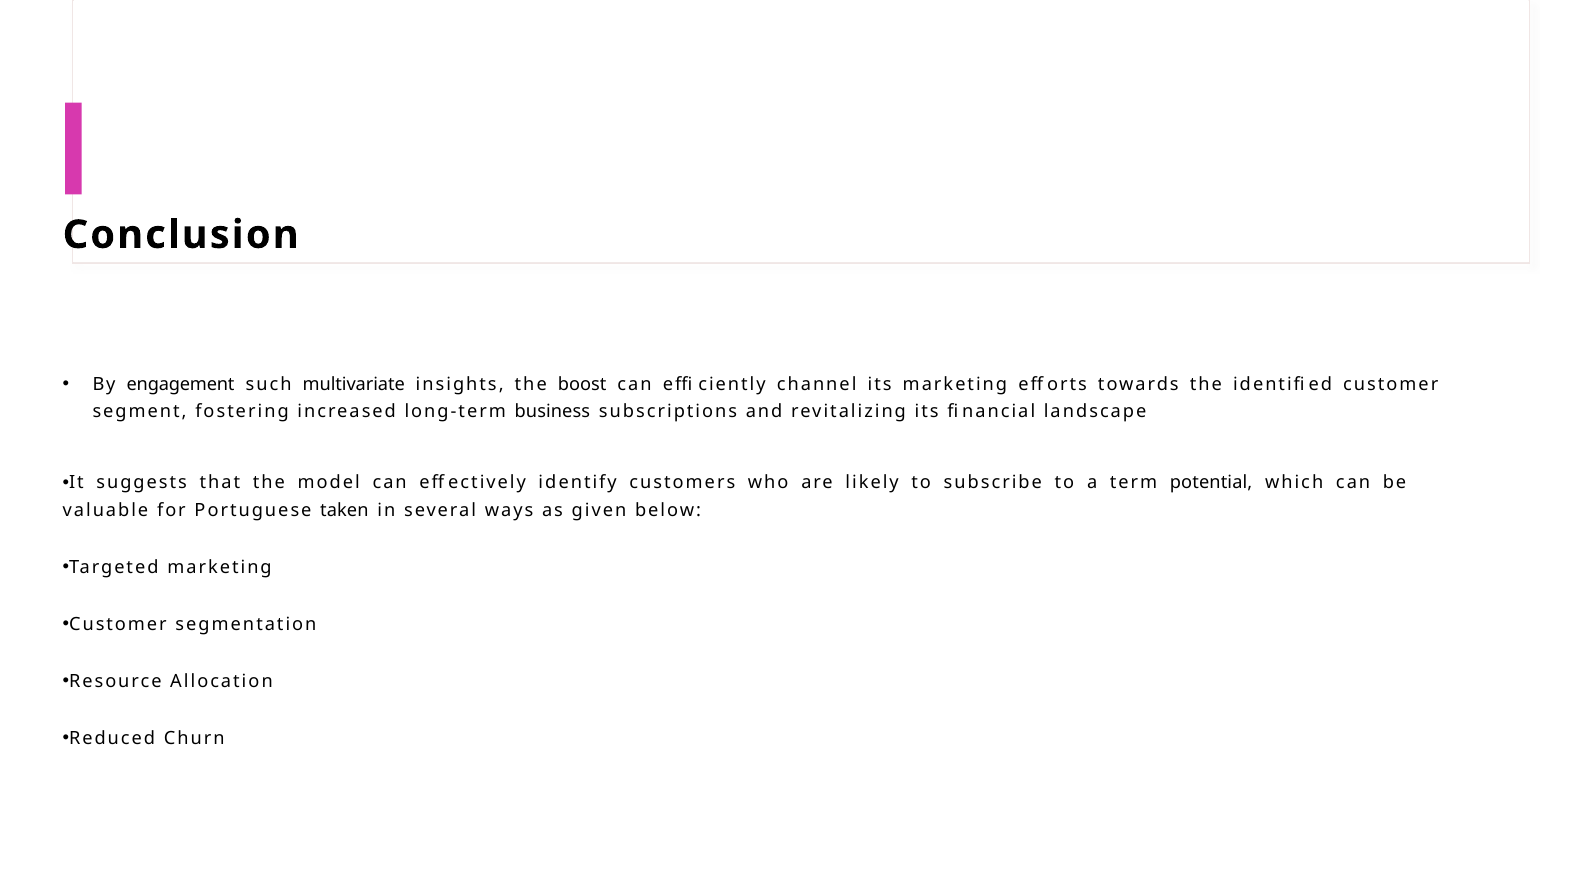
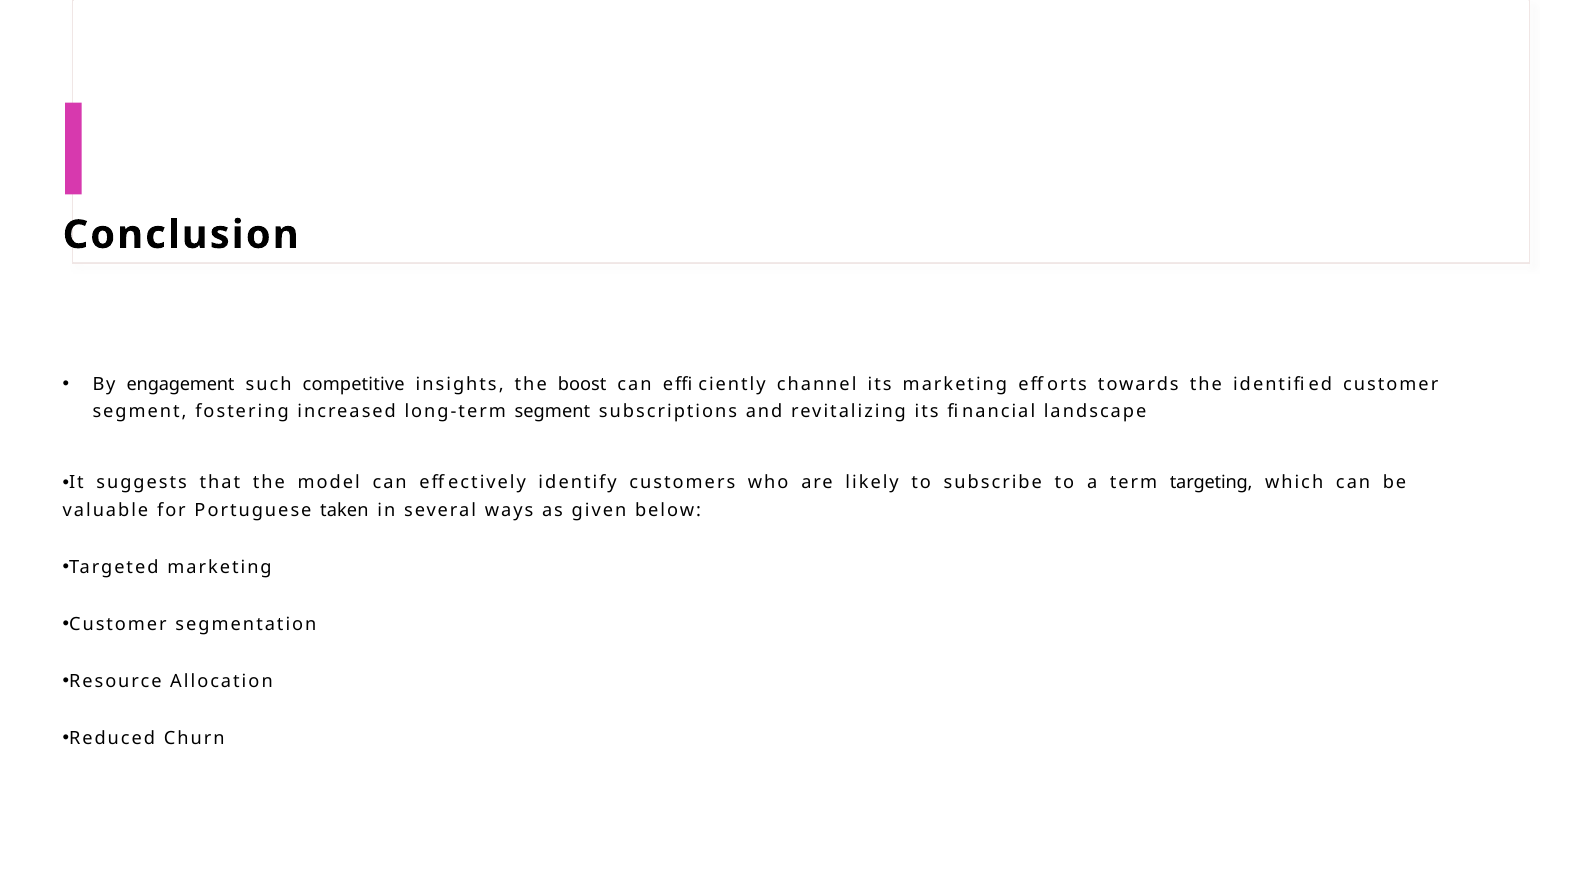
multivariate: multivariate -> competitive (354, 385)
long-term business: business -> segment (552, 412)
potential: potential -> targeting (1211, 483)
